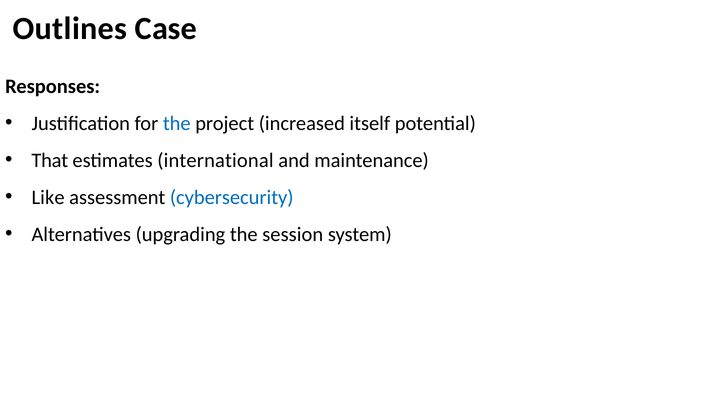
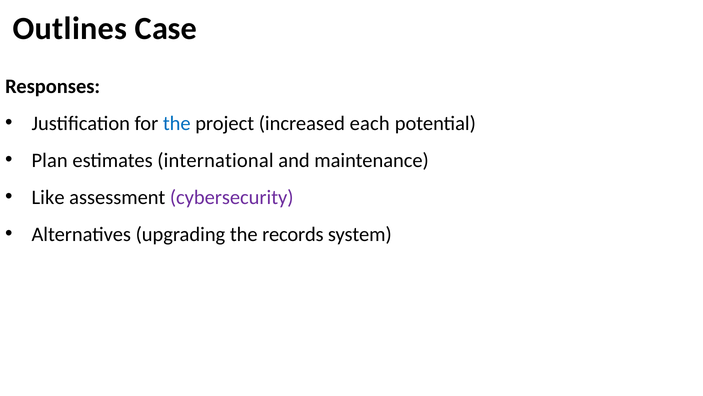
itself: itself -> each (370, 123)
That: That -> Plan (50, 160)
cybersecurity colour: blue -> purple (232, 197)
session: session -> records (293, 234)
